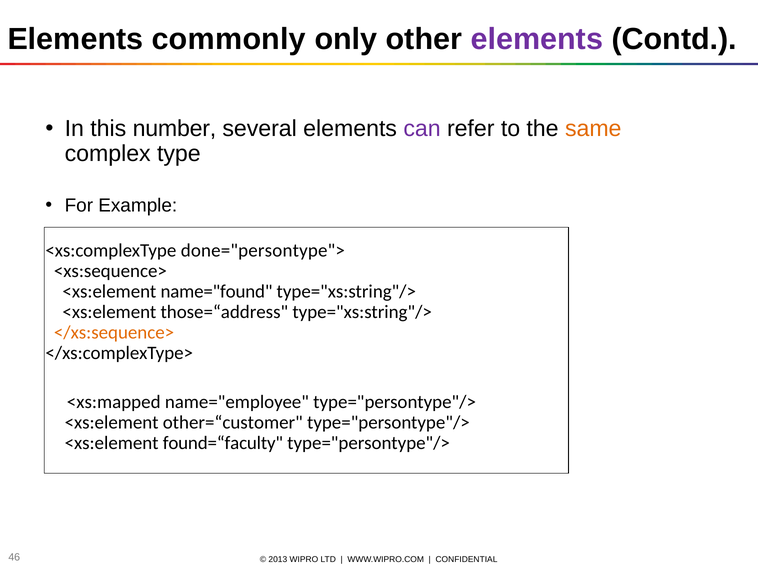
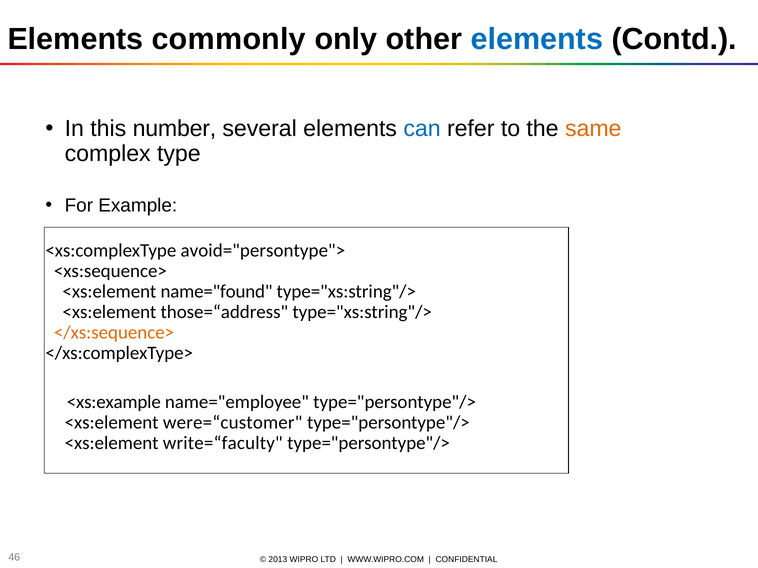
elements colour: purple -> blue (537, 39)
can colour: purple -> blue (422, 129)
done="persontype">: done="persontype"> -> avoid="persontype"> (263, 251)
<xs:mapped: <xs:mapped -> <xs:example (114, 402)
other=“customer: other=“customer -> were=“customer (233, 423)
found=“faculty: found=“faculty -> write=“faculty (223, 443)
